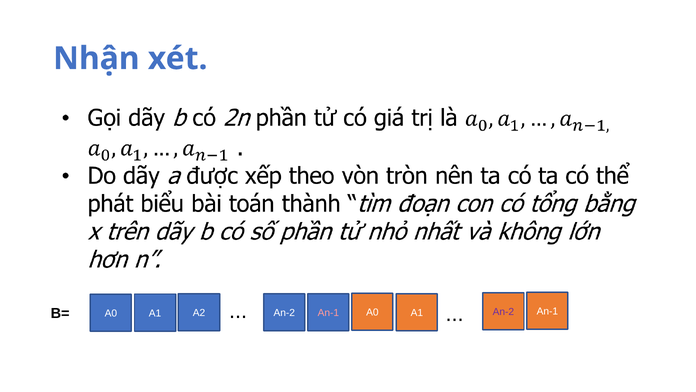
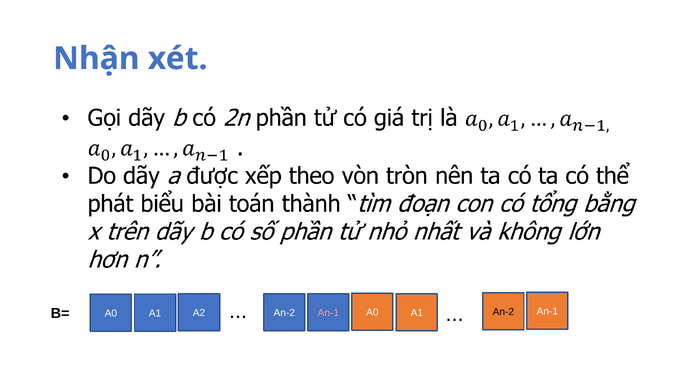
An-2 colour: purple -> black (503, 311)
